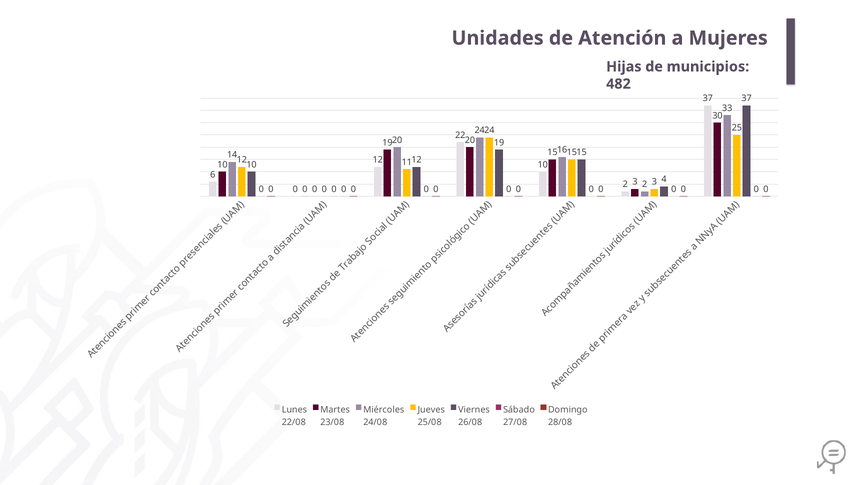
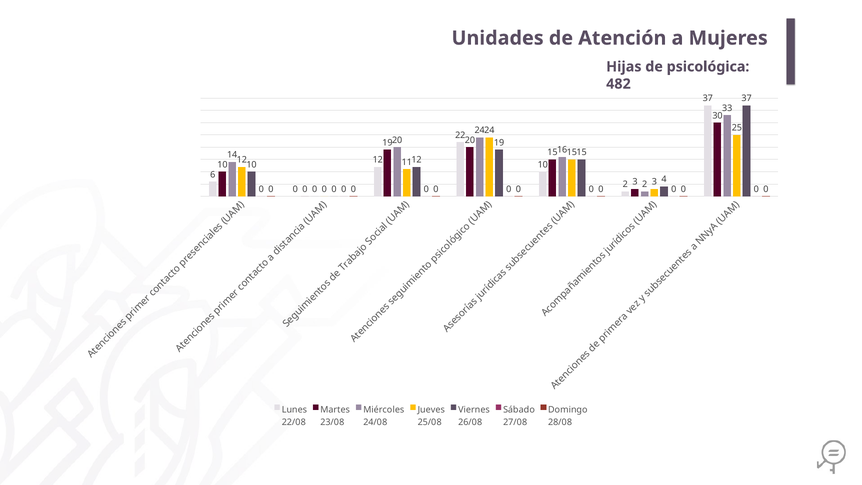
municipios: municipios -> psicológica (708, 67)
